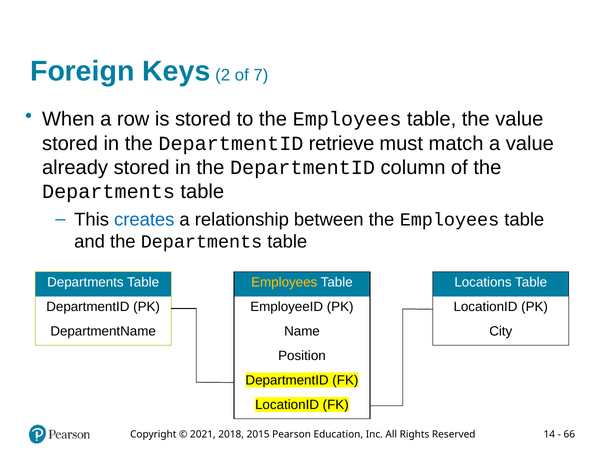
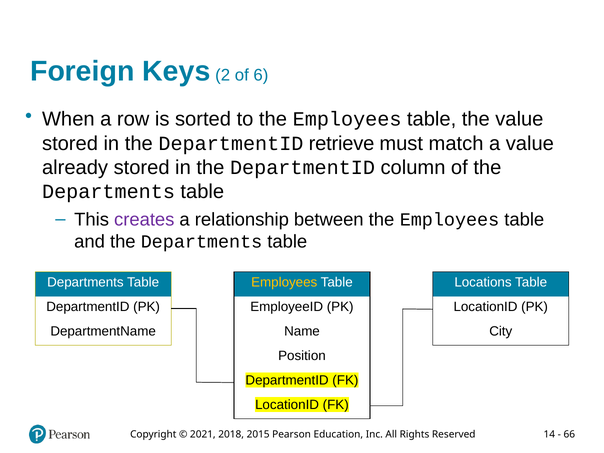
7: 7 -> 6 (261, 75)
is stored: stored -> sorted (203, 119)
creates colour: blue -> purple (144, 220)
